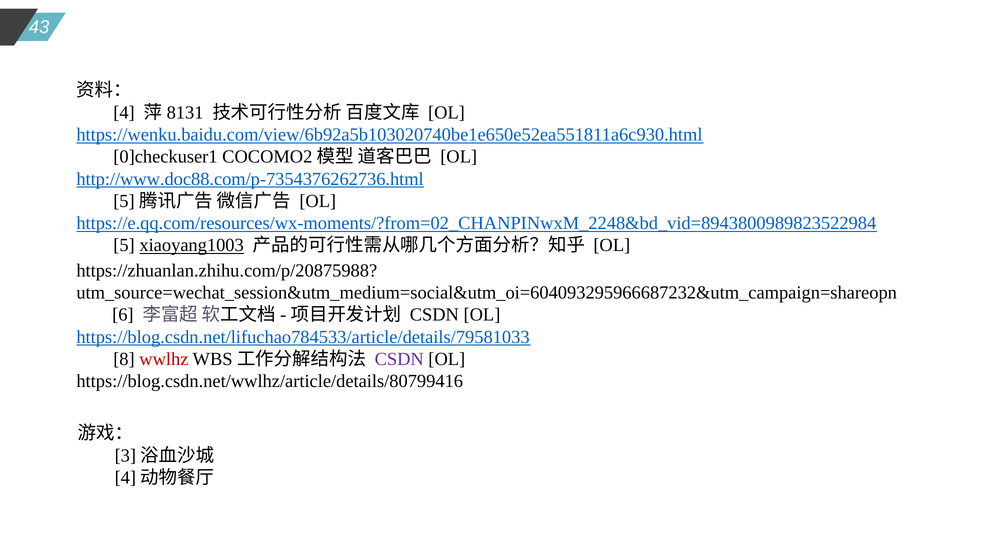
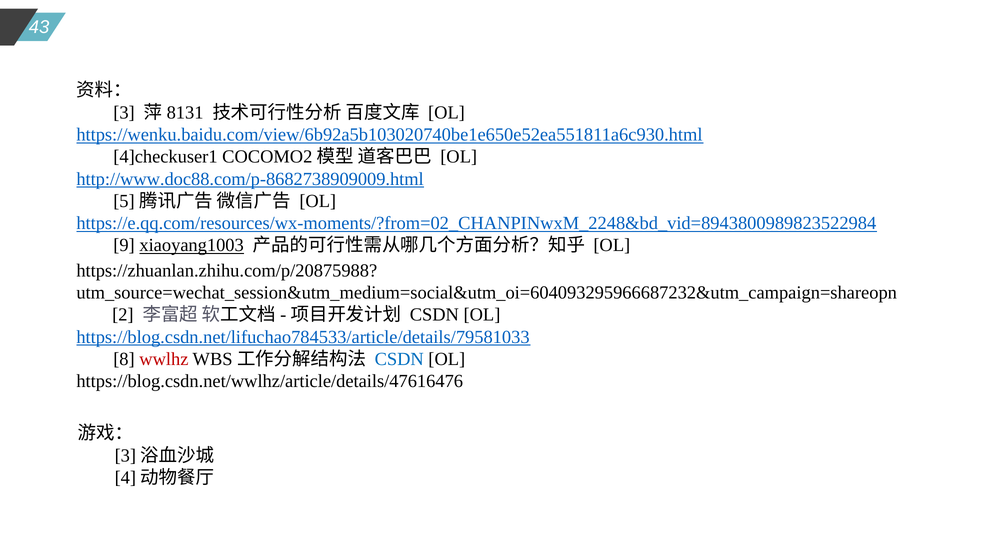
4: 4 -> 3 (124, 112)
0]checkuser1: 0]checkuser1 -> 4]checkuser1 (165, 157)
http://www.doc88.com/p-7354376262736.html: http://www.doc88.com/p-7354376262736.html -> http://www.doc88.com/p-8682738909009.html (250, 179)
5: 5 -> 9 (124, 245)
6: 6 -> 2 (123, 315)
CSDN colour: purple -> blue (399, 359)
https://blog.csdn.net/wwlhz/article/details/80799416: https://blog.csdn.net/wwlhz/article/details/80799416 -> https://blog.csdn.net/wwlhz/article/details/47616476 (270, 381)
